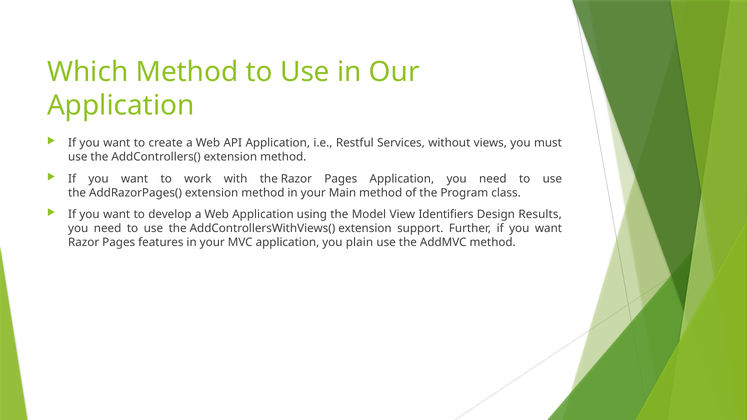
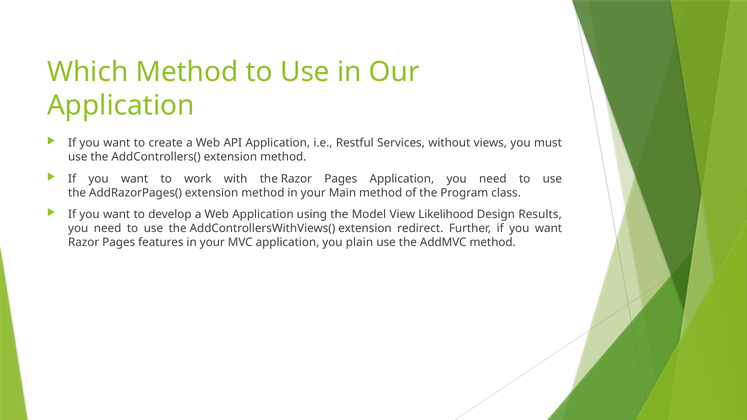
Identifiers: Identifiers -> Likelihood (446, 215)
support: support -> redirect (420, 229)
